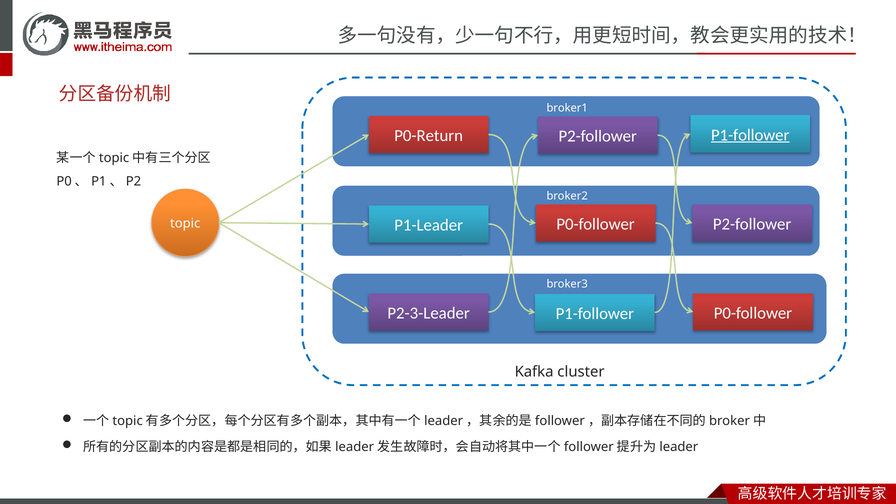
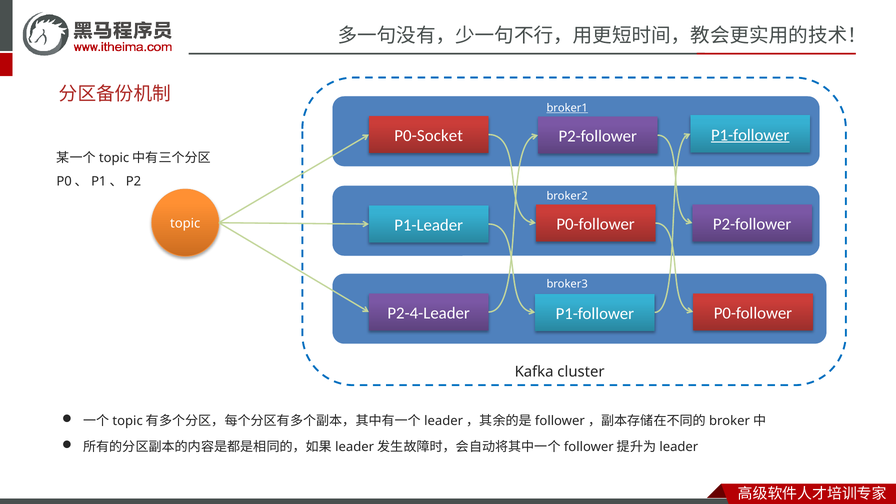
broker1 underline: none -> present (567, 108)
P0-Return: P0-Return -> P0-Socket (429, 136)
P2-3-Leader: P2-3-Leader -> P2-4-Leader (429, 313)
